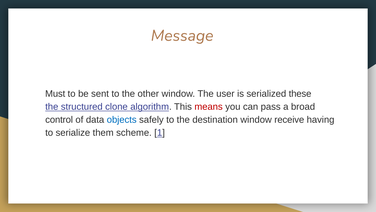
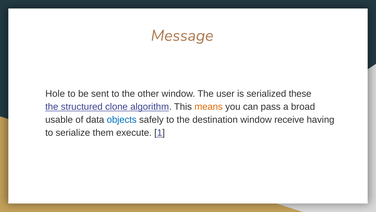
Must: Must -> Hole (55, 94)
means colour: red -> orange (209, 107)
control: control -> usable (59, 120)
scheme: scheme -> execute (134, 133)
